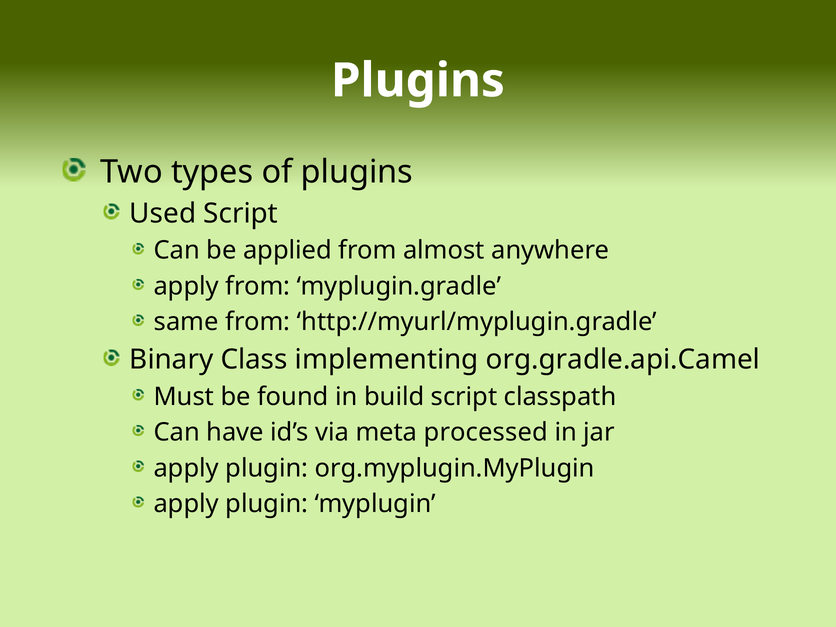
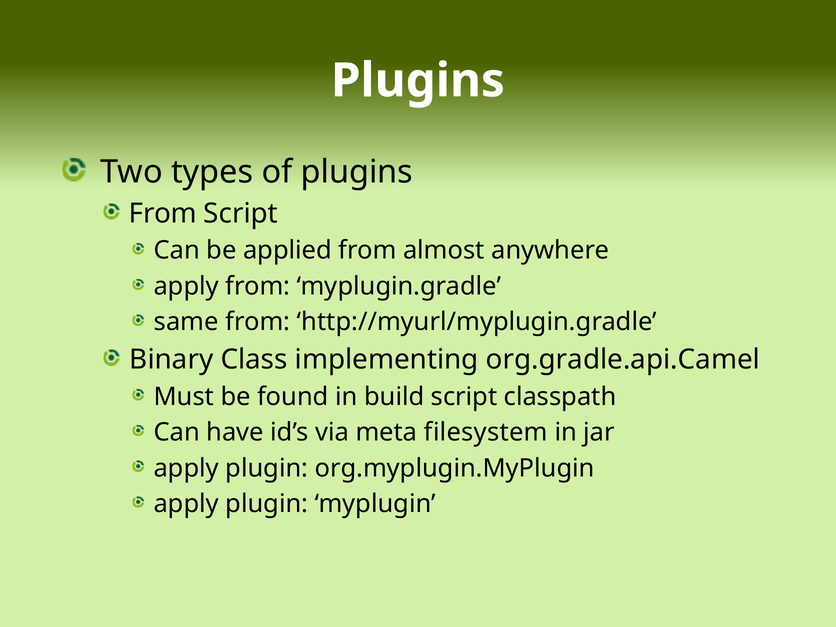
Used: Used -> From (163, 214)
processed: processed -> filesystem (486, 432)
